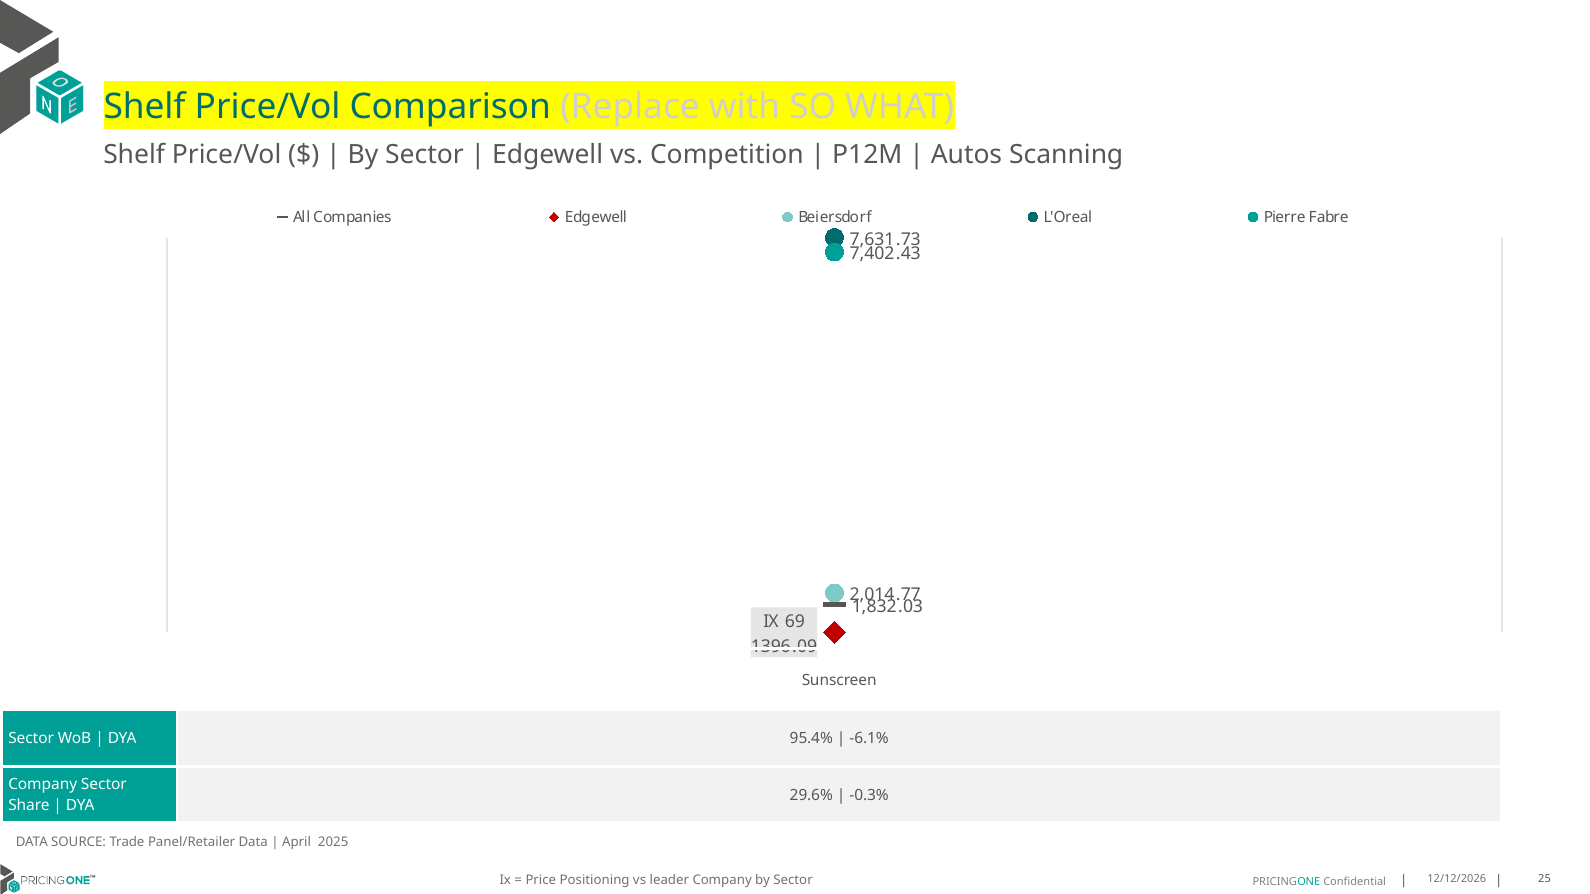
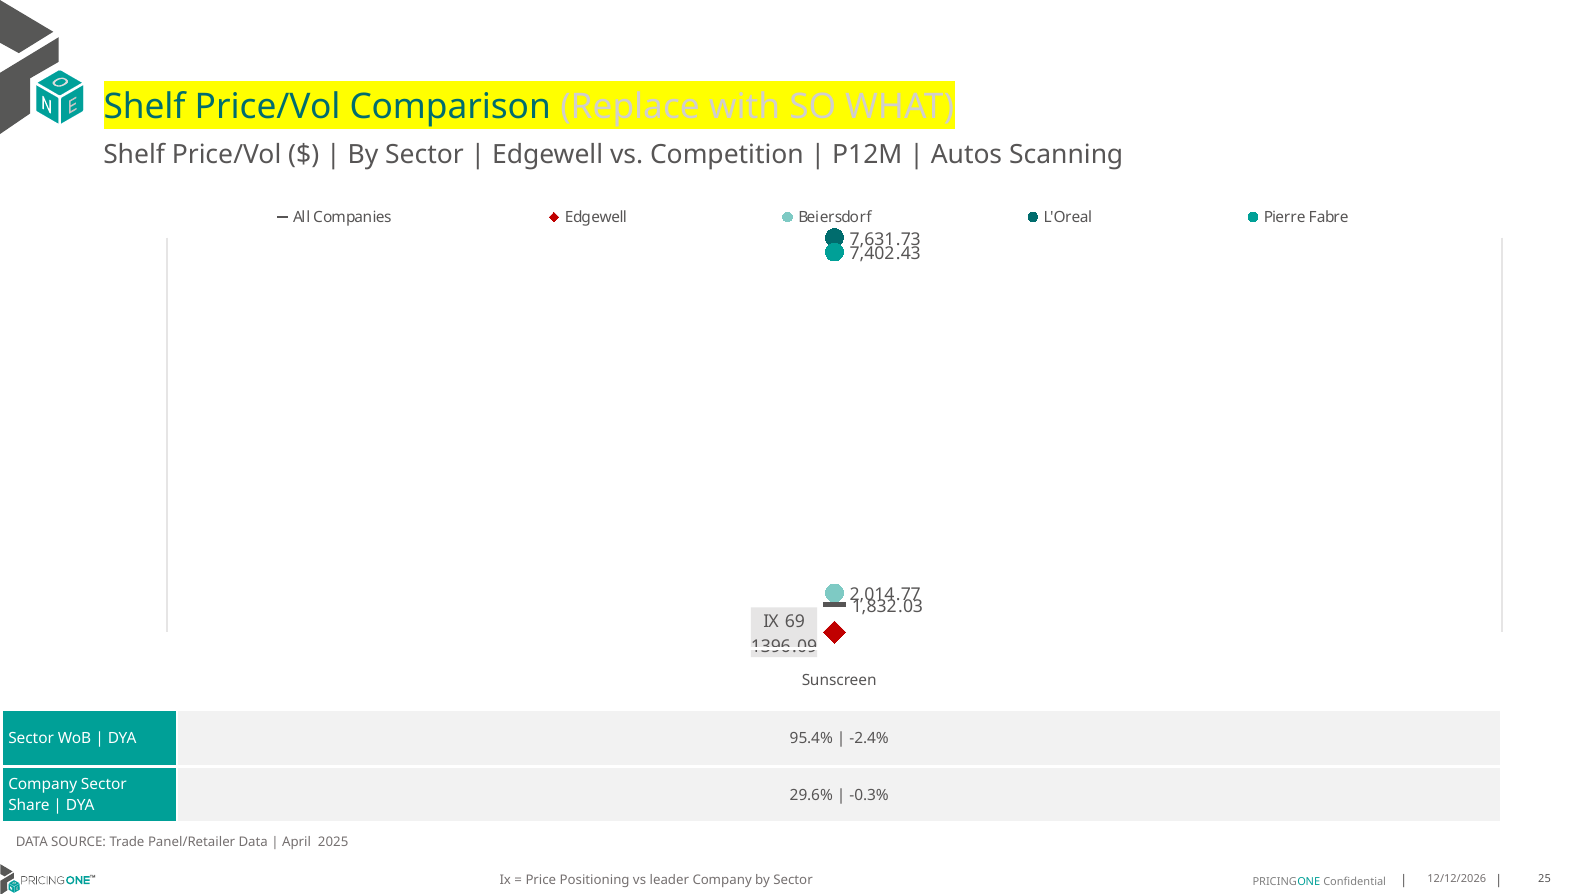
-6.1%: -6.1% -> -2.4% (869, 739)
